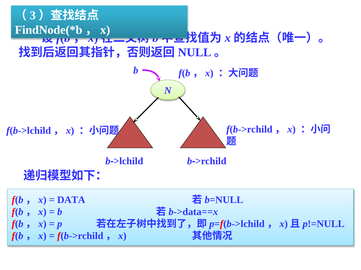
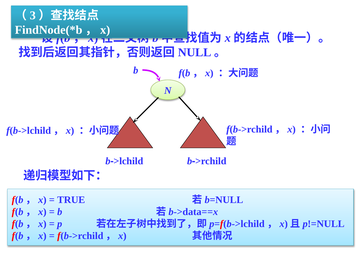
DATA: DATA -> TRUE (71, 200)
